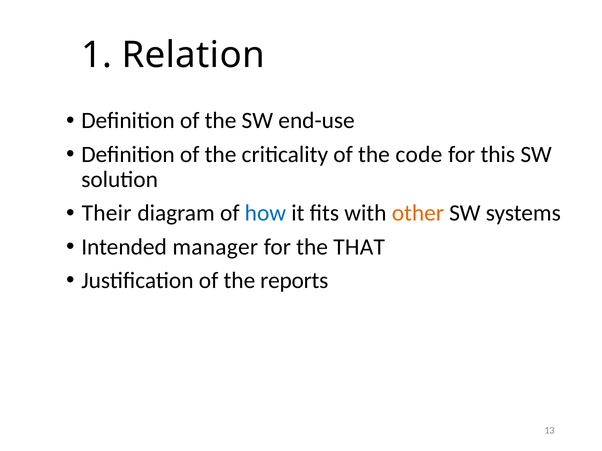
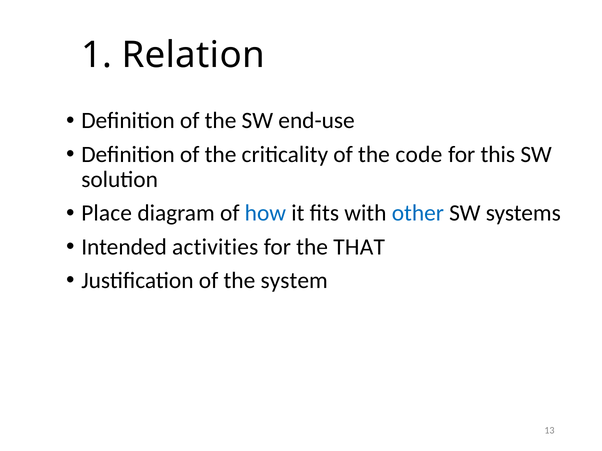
Their: Their -> Place (107, 213)
other colour: orange -> blue (418, 213)
manager: manager -> activities (215, 247)
reports: reports -> system (294, 281)
